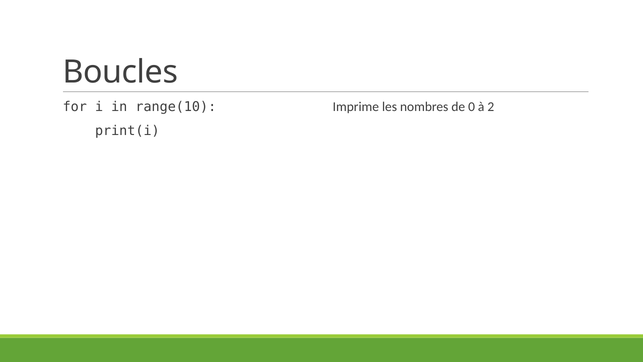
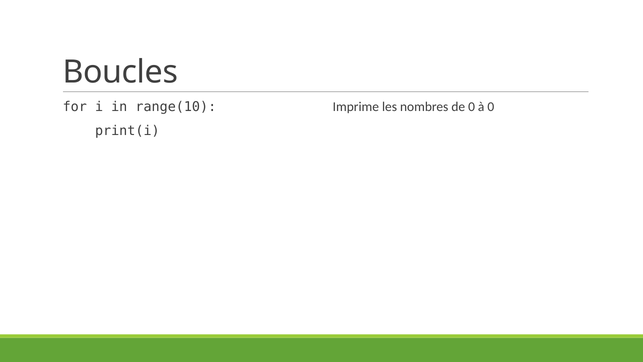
à 2: 2 -> 0 (491, 107)
